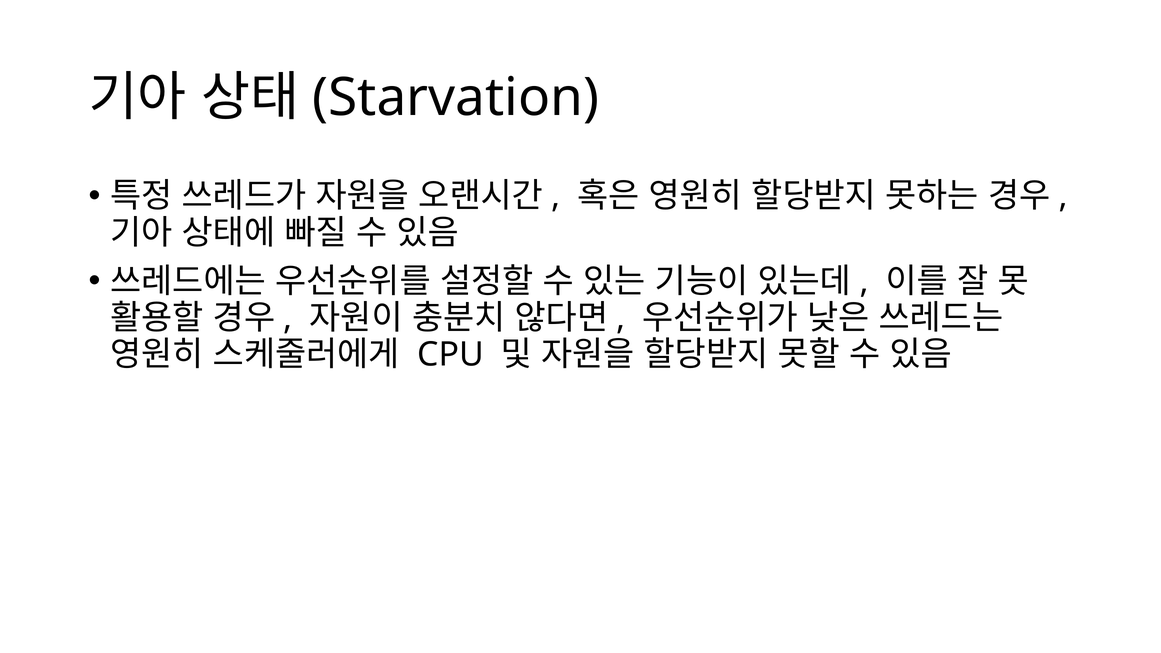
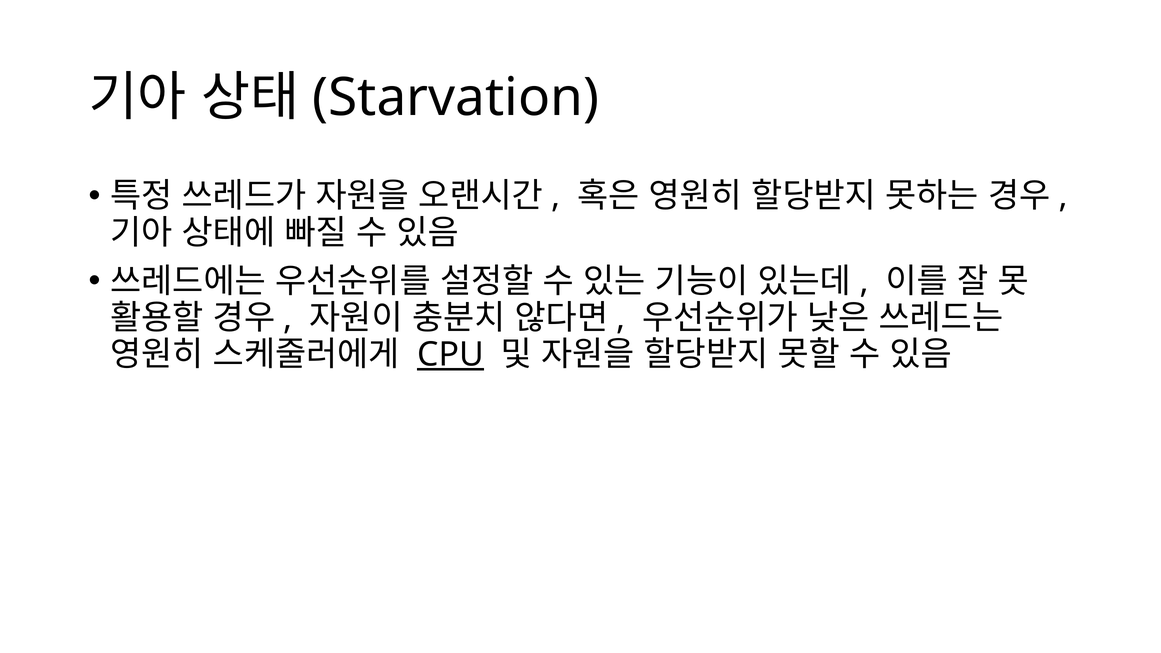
CPU underline: none -> present (450, 355)
